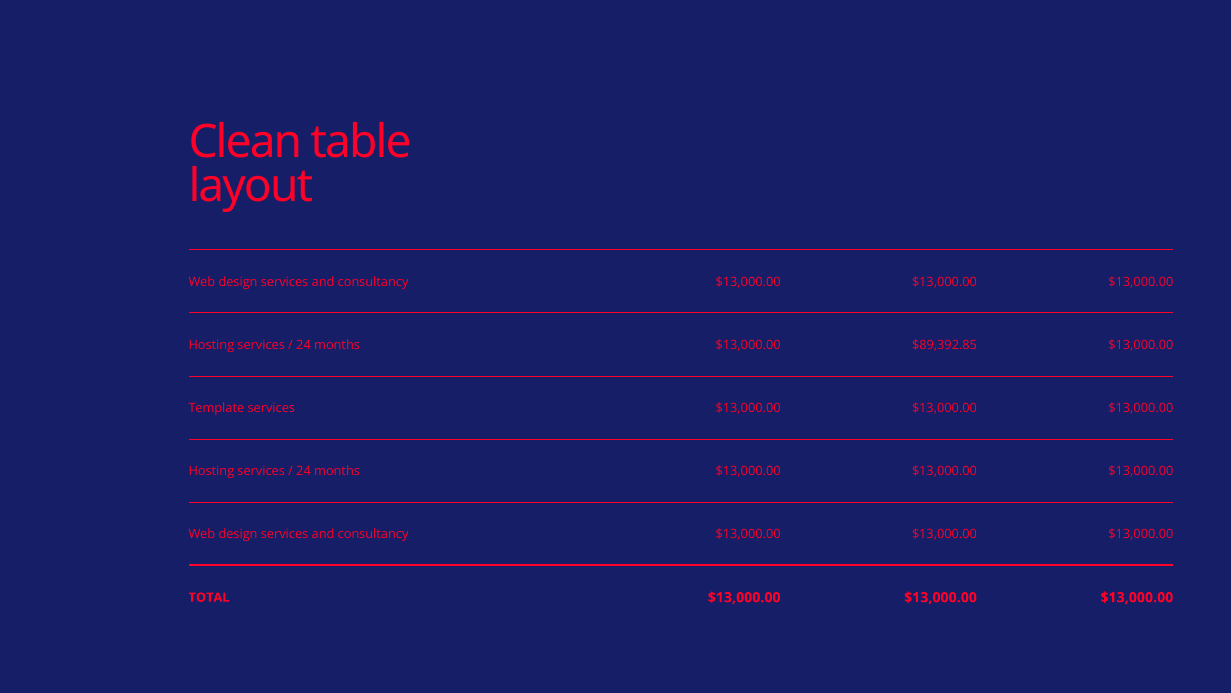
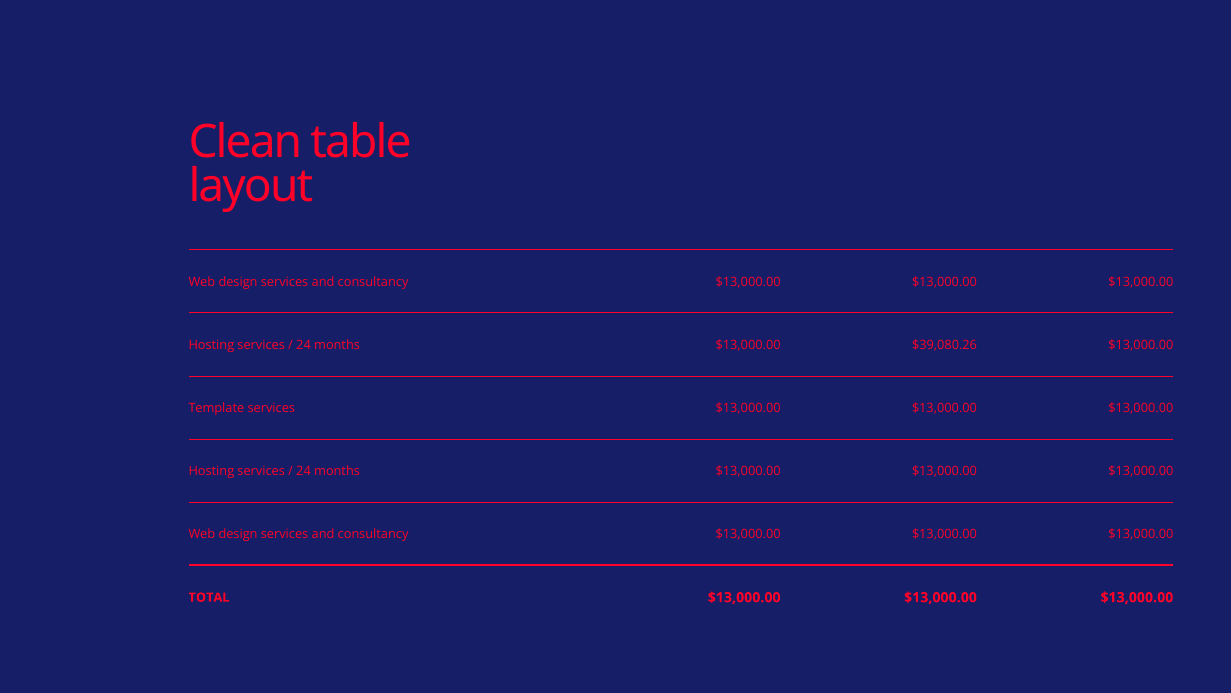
$89,392.85: $89,392.85 -> $39,080.26 (945, 345)
